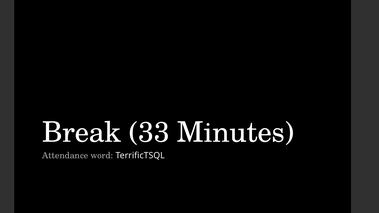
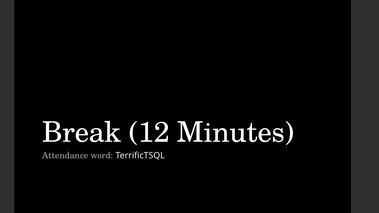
33: 33 -> 12 (149, 133)
